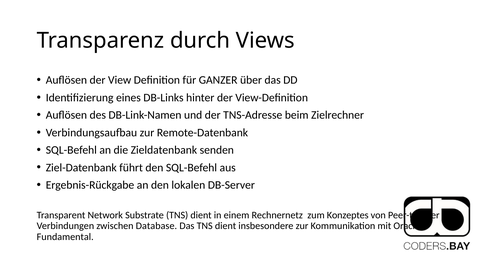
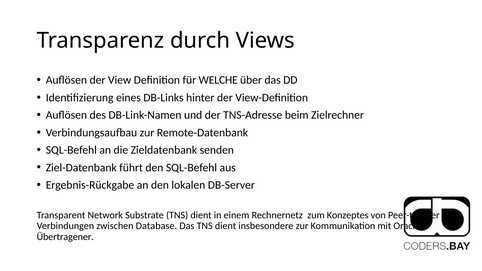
GANZER: GANZER -> WELCHE (218, 80)
Fundamental: Fundamental -> Übertragener (65, 237)
